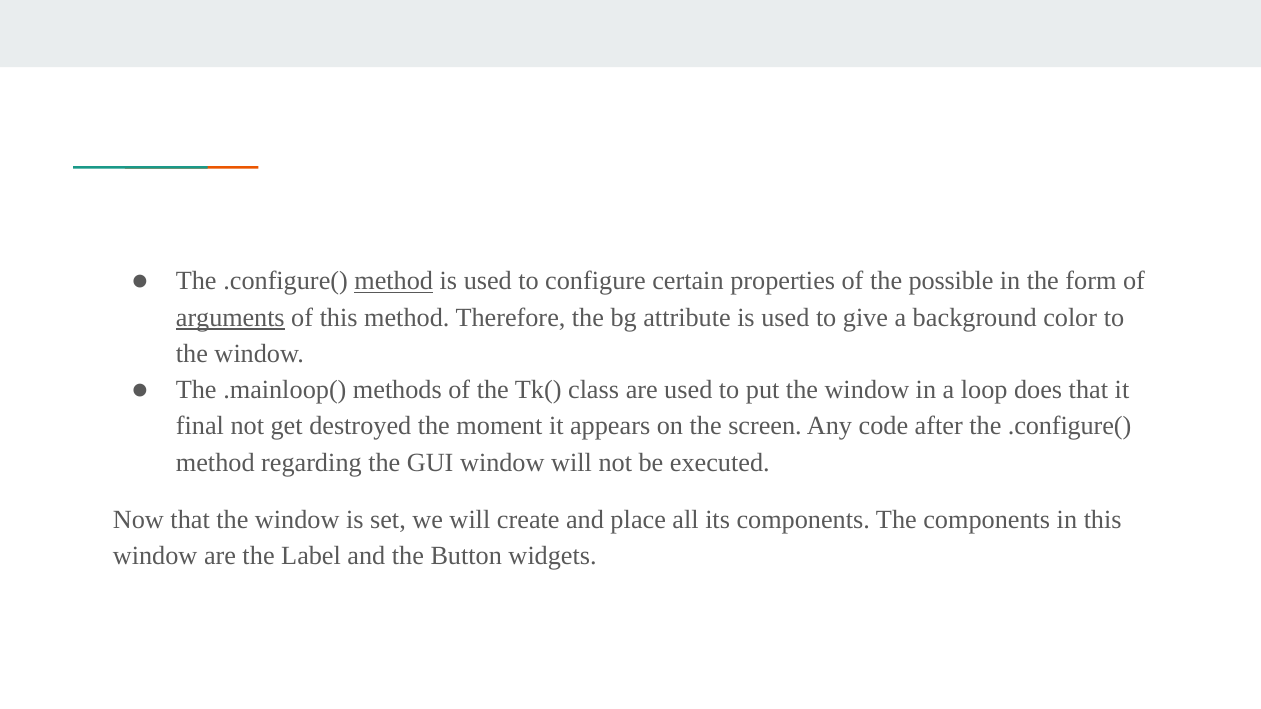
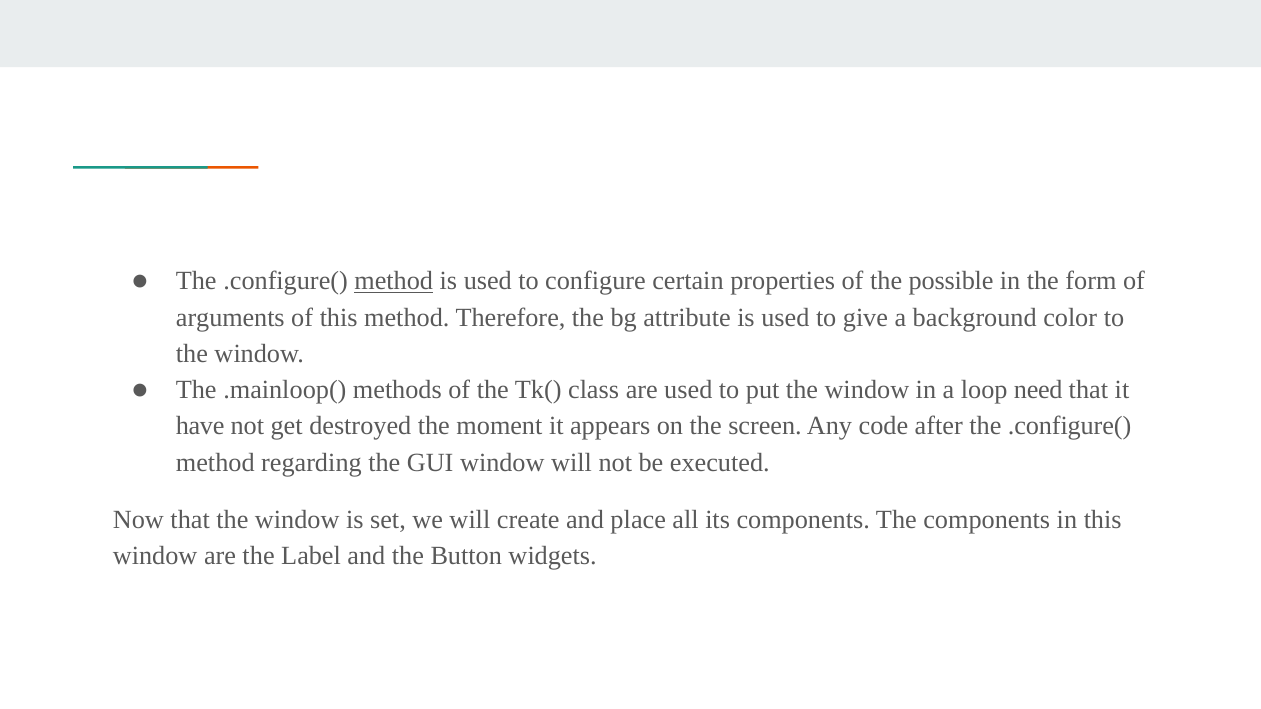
arguments underline: present -> none (230, 318)
does: does -> need (1038, 390)
final: final -> have (200, 426)
